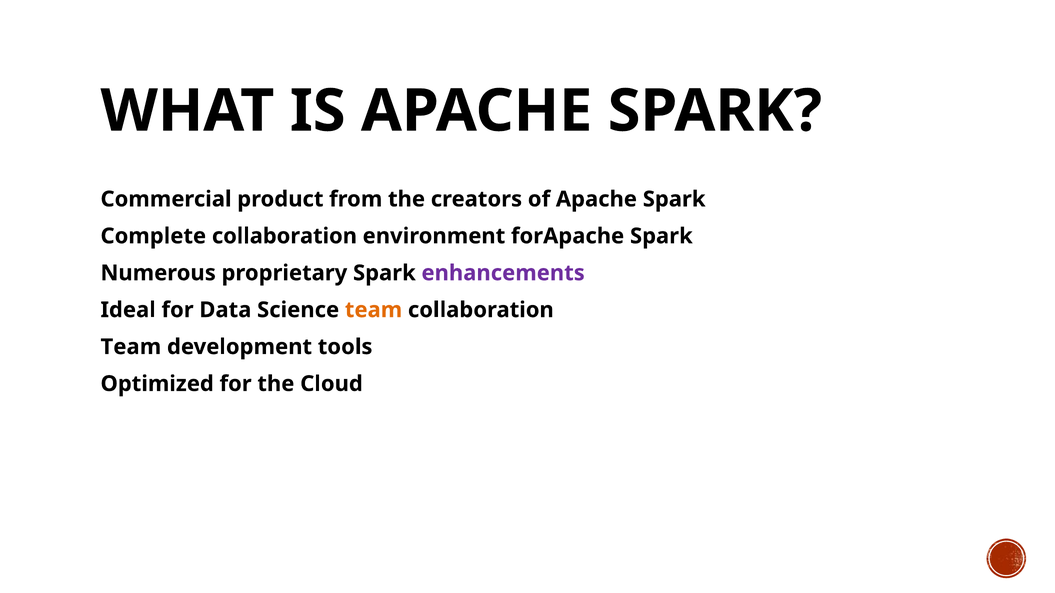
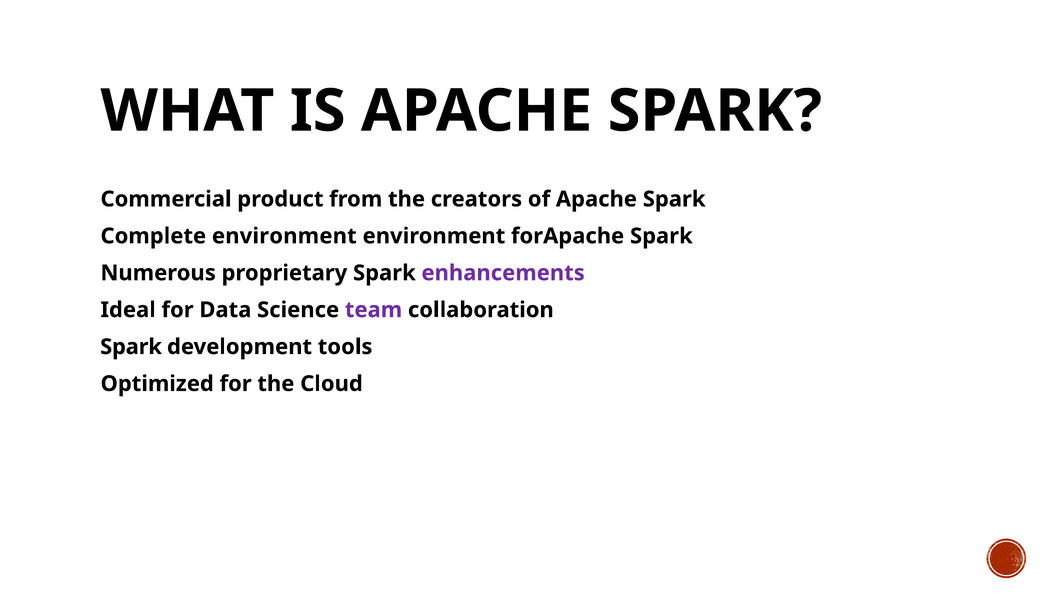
Complete collaboration: collaboration -> environment (284, 236)
team colour: orange -> purple (374, 310)
Team: Team -> Spark (131, 347)
